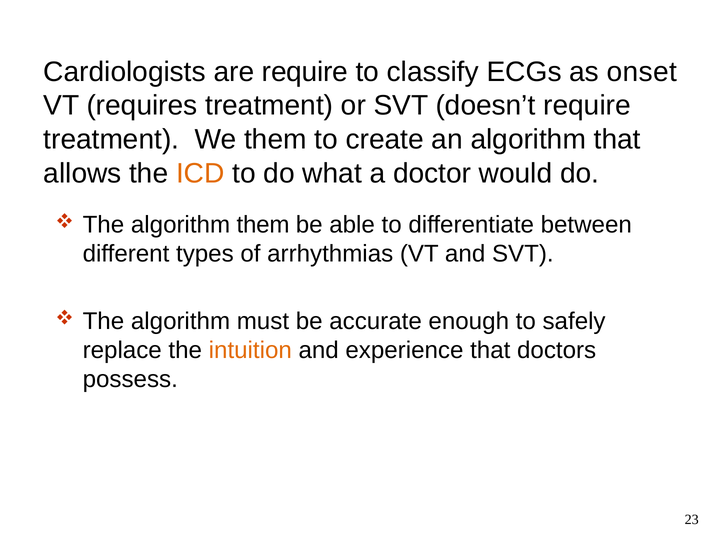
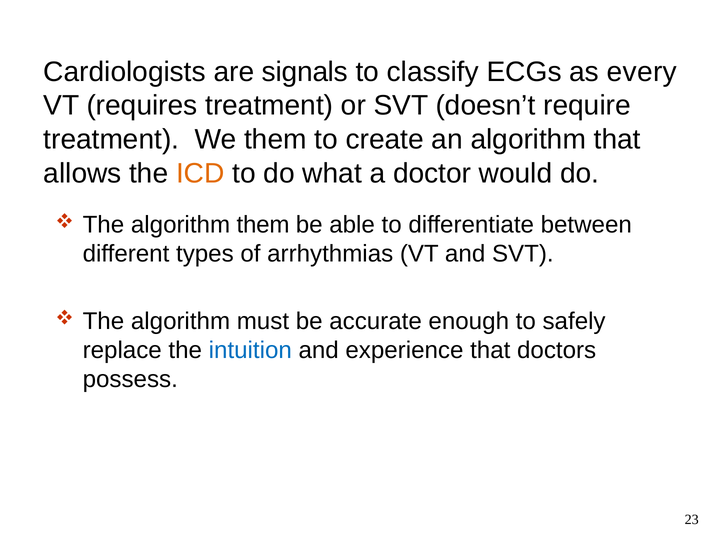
are require: require -> signals (305, 72)
onset: onset -> every (642, 72)
intuition colour: orange -> blue (250, 350)
